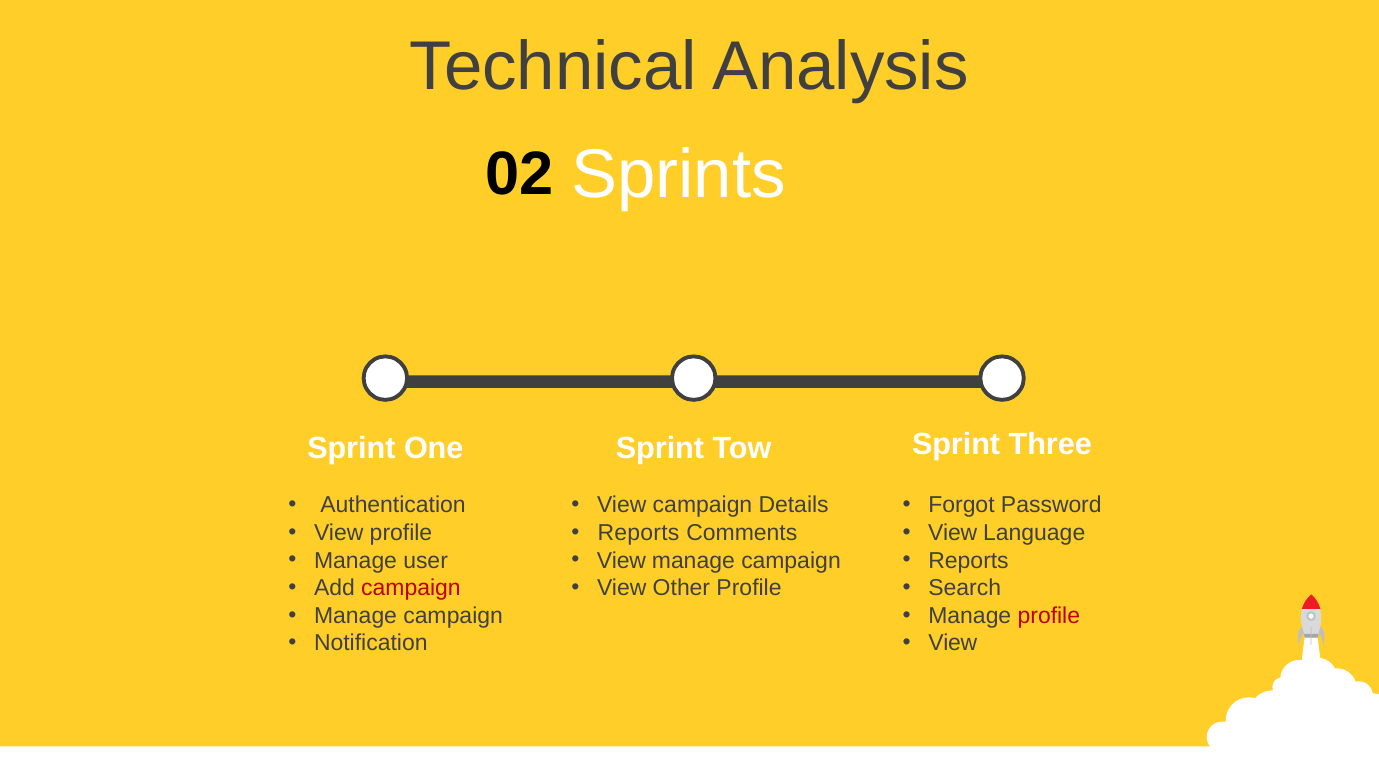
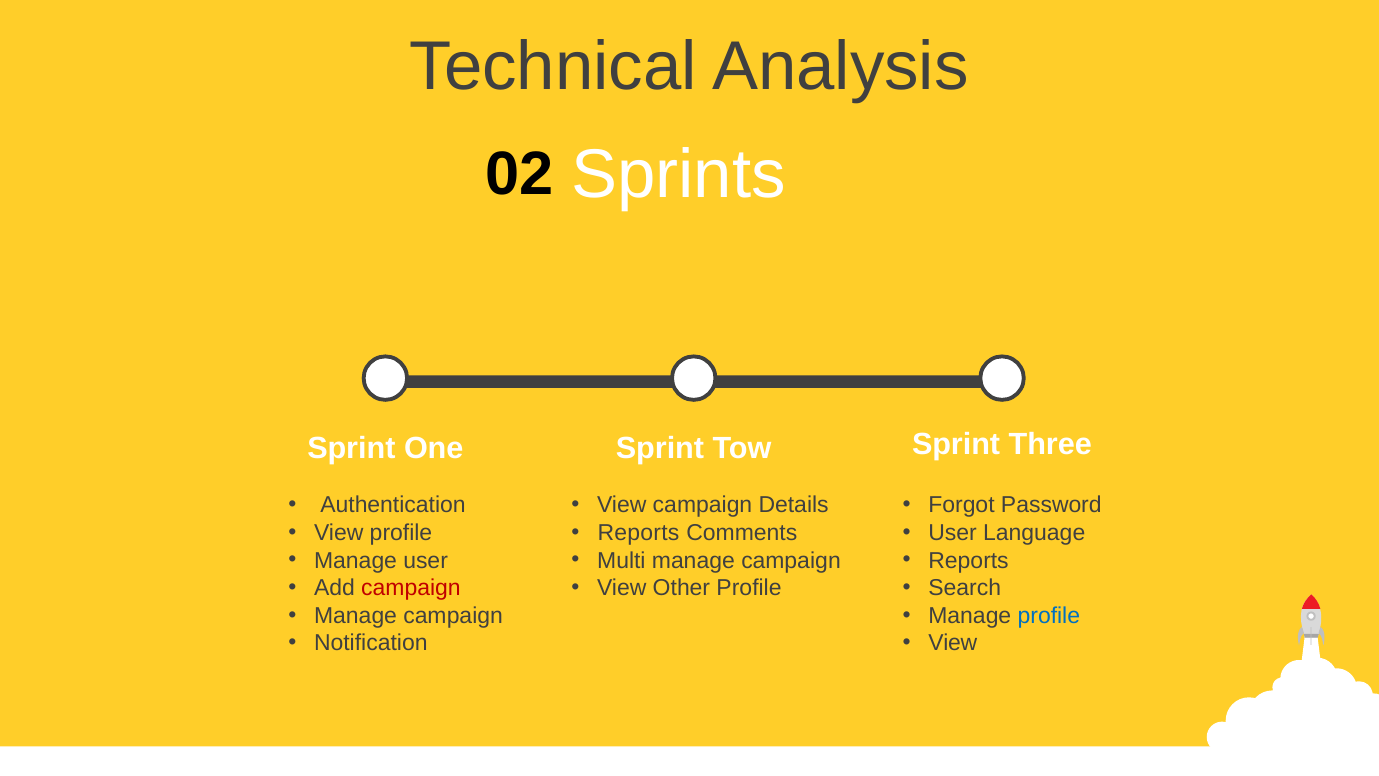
View: View -> User (953, 533)
View: View -> Multi (621, 560)
profile colour: red -> blue (1049, 615)
